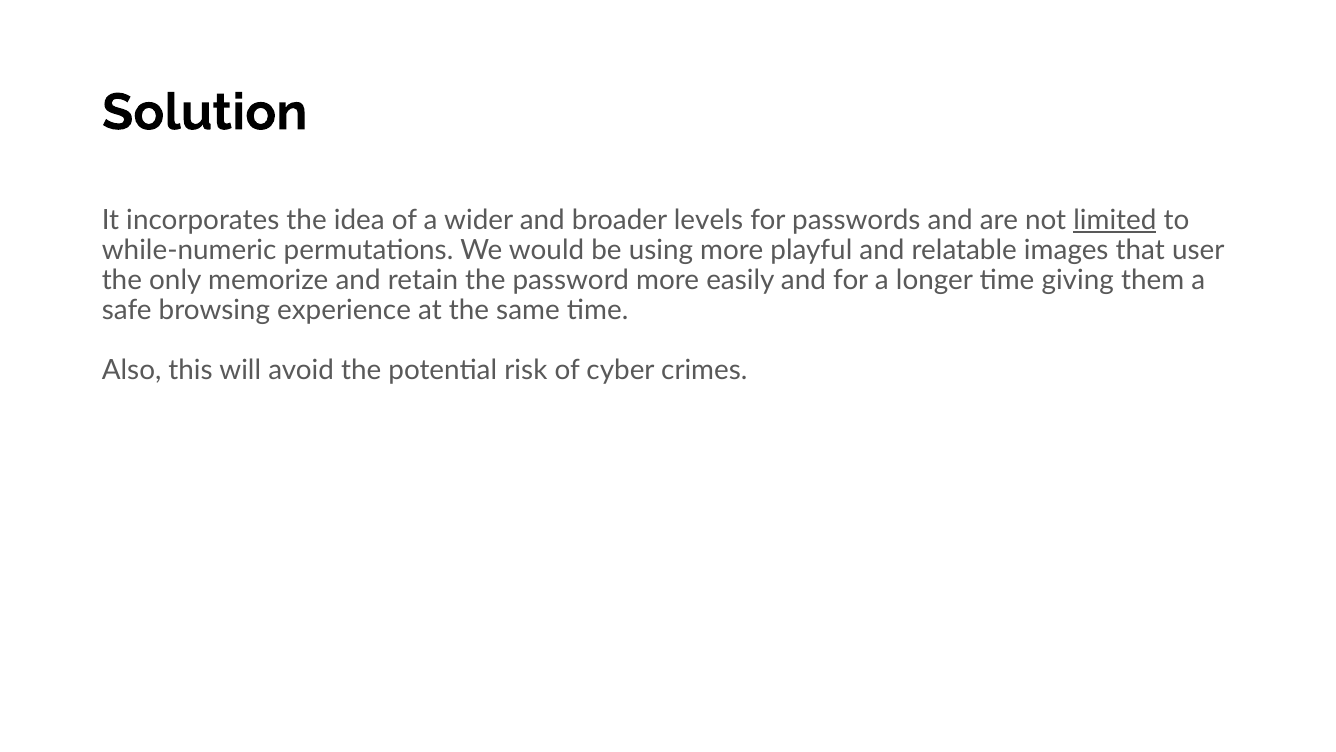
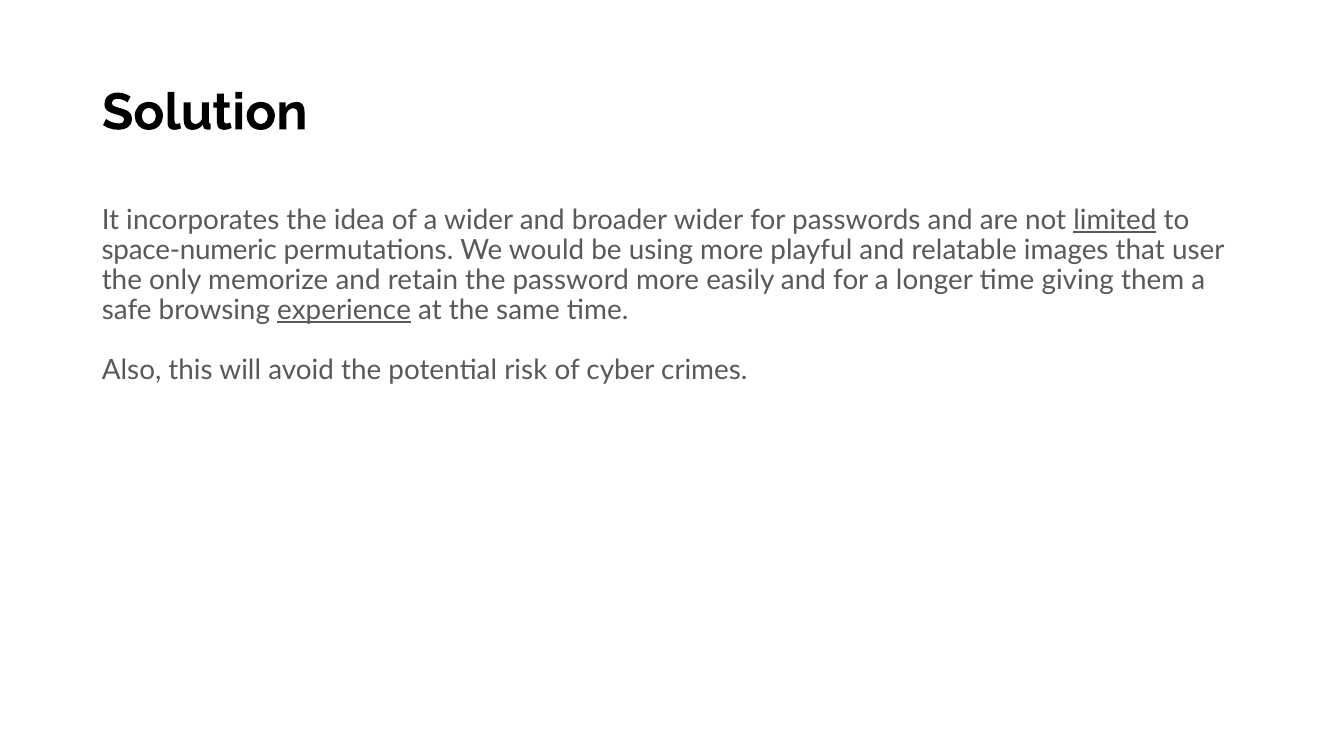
broader levels: levels -> wider (708, 220)
while-numeric: while-numeric -> space-numeric (189, 250)
experience underline: none -> present (344, 310)
